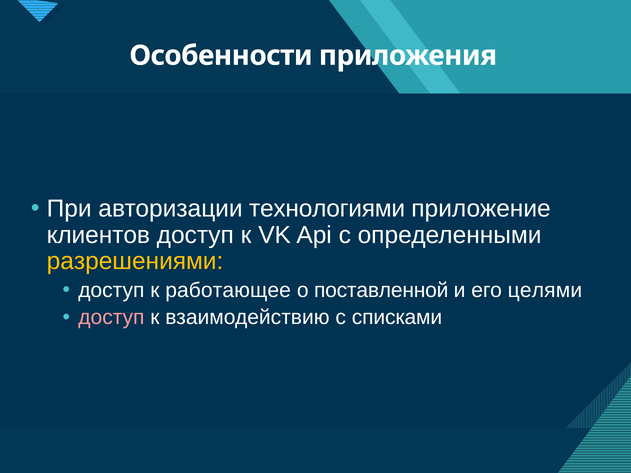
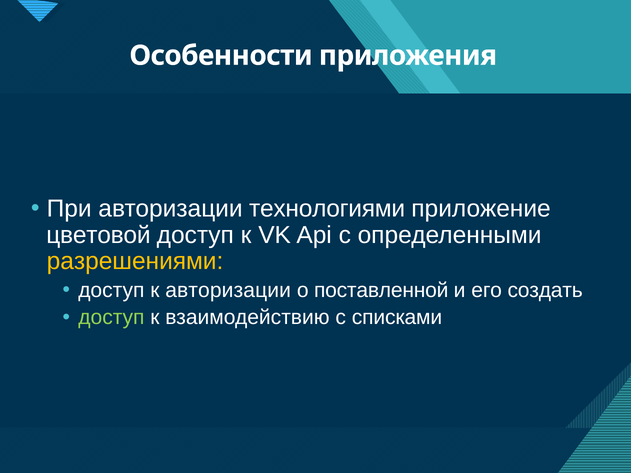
клиентов: клиентов -> цветовой (98, 235)
к работающее: работающее -> авторизации (228, 291)
целями: целями -> создать (545, 291)
доступ colour: pink -> light green (111, 318)
